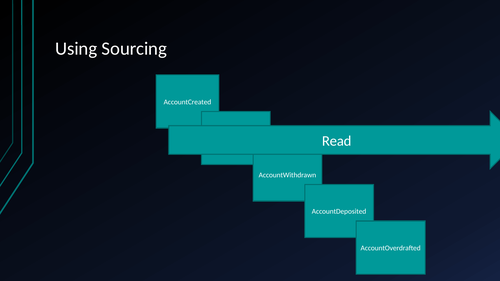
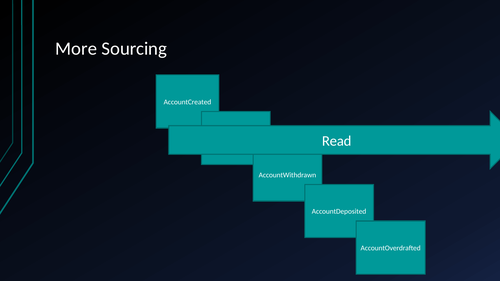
Using: Using -> More (76, 49)
